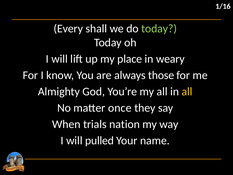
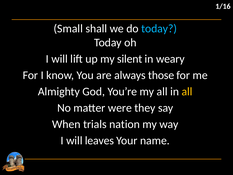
Every: Every -> Small (68, 28)
today colour: light green -> light blue (159, 28)
place: place -> silent (130, 59)
once: once -> were (120, 108)
pulled: pulled -> leaves (99, 140)
